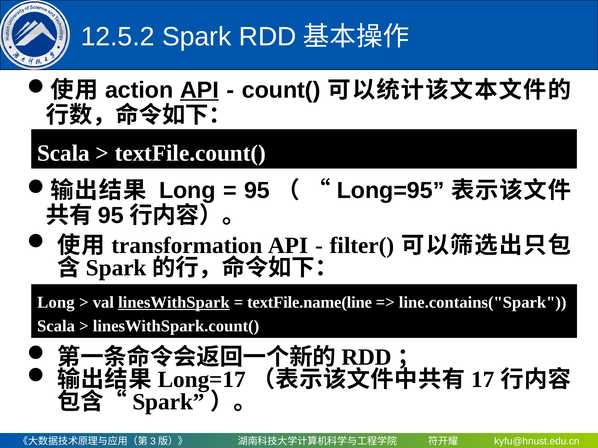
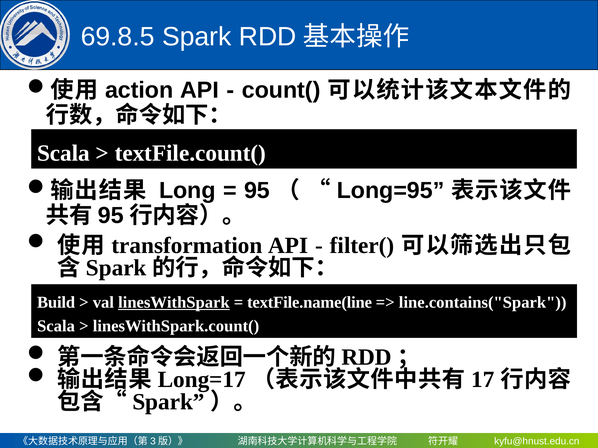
12.5.2: 12.5.2 -> 69.8.5 (118, 37)
API underline: present -> none (199, 90)
Long: Long -> Build (56, 303)
